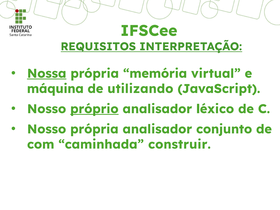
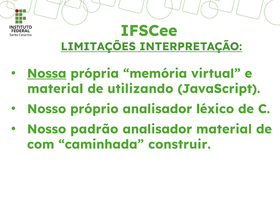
REQUISITOS: REQUISITOS -> LIMITAÇÕES (98, 47)
máquina: máquina -> material (55, 89)
próprio underline: present -> none (94, 109)
Nosso própria: própria -> padrão (94, 129)
analisador conjunto: conjunto -> material (224, 129)
